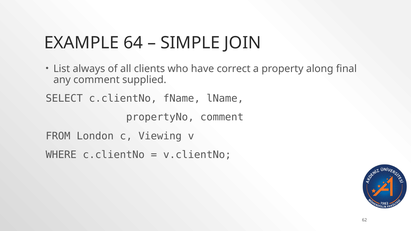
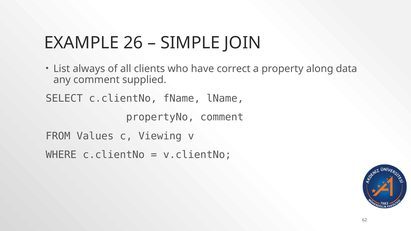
64: 64 -> 26 (133, 43)
final: final -> data (346, 69)
London: London -> Values (95, 136)
